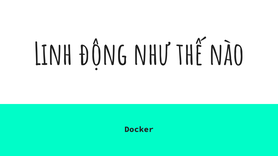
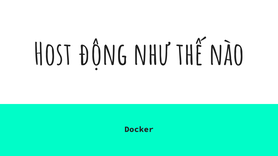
Linh: Linh -> Host (53, 55)
